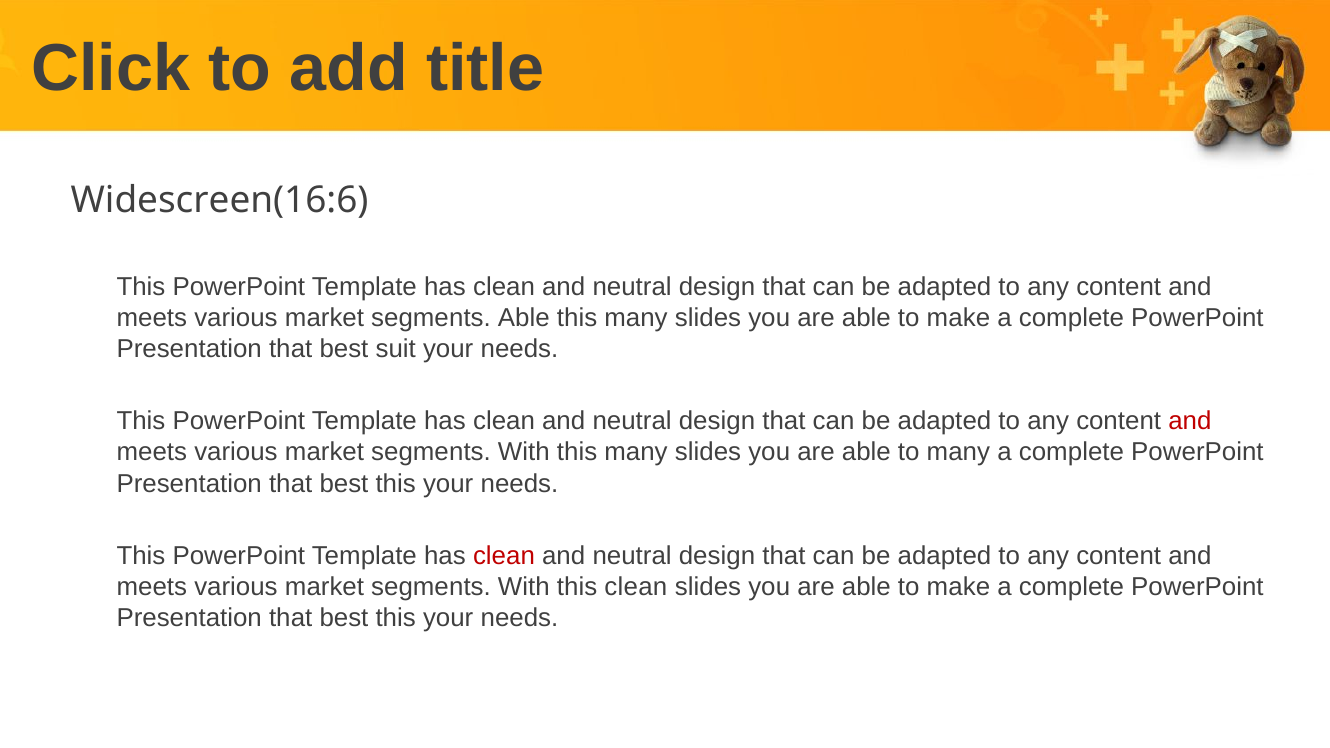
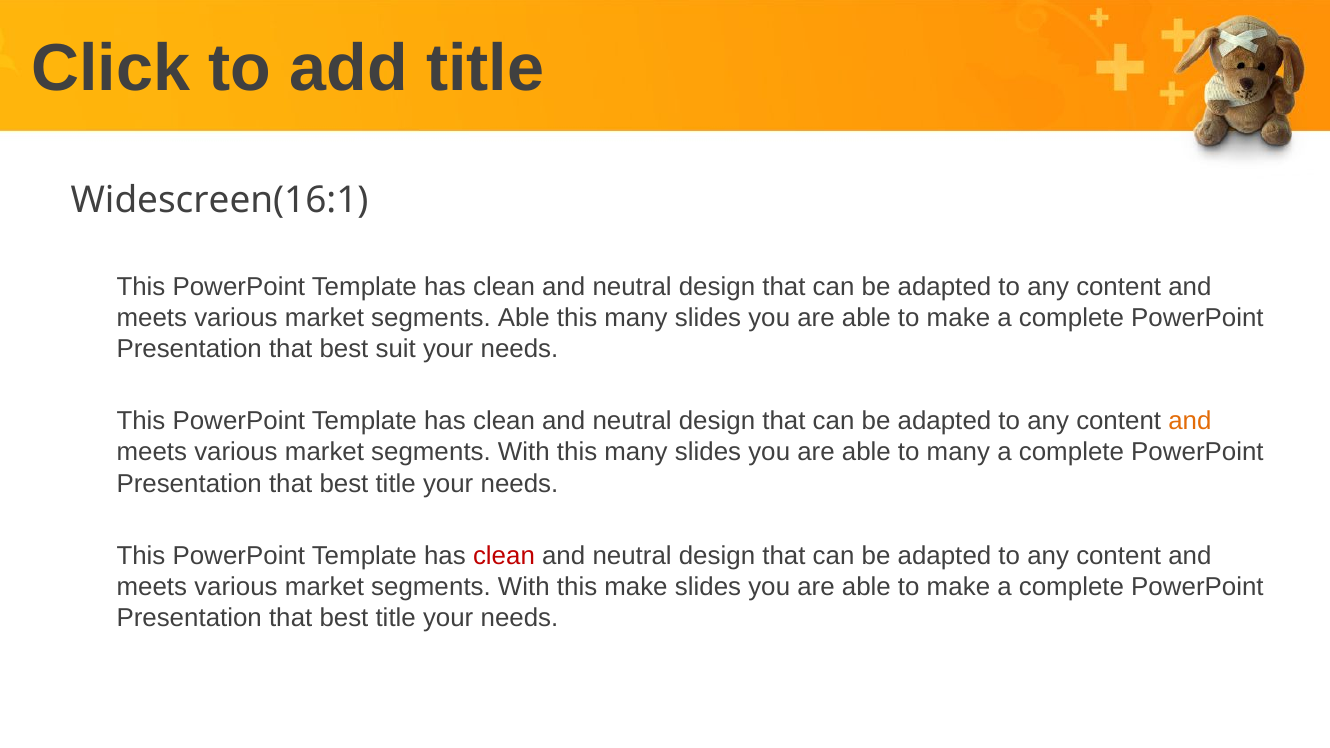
Widescreen(16:6: Widescreen(16:6 -> Widescreen(16:1 (220, 201)
and colour: red -> orange (1190, 421)
this: this -> title (396, 484)
this clean: clean -> make (636, 587)
this: this -> title (396, 618)
